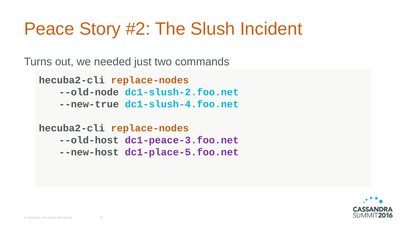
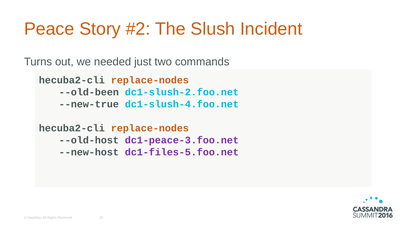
--old-node: --old-node -> --old-been (89, 92)
dc1-place-5.foo.net: dc1-place-5.foo.net -> dc1-files-5.foo.net (182, 152)
